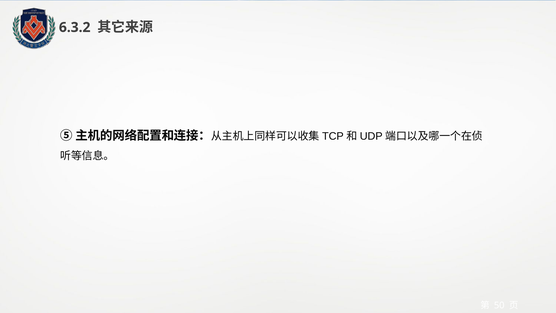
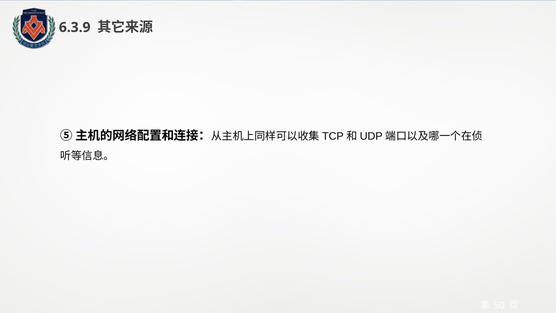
6.3.2: 6.3.2 -> 6.3.9 (75, 27)
